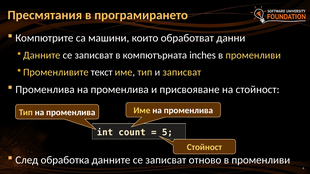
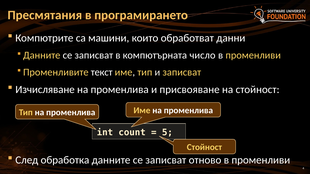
inches: inches -> число (202, 55)
Променлива: Променлива -> Изчисляване (45, 90)
